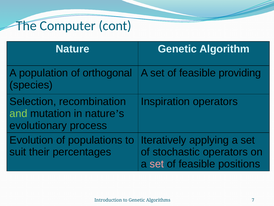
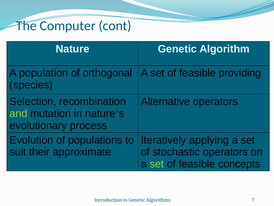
Inspiration: Inspiration -> Alternative (165, 101)
percentages: percentages -> approximate (82, 152)
set colour: pink -> light green (157, 164)
positions: positions -> concepts (239, 164)
